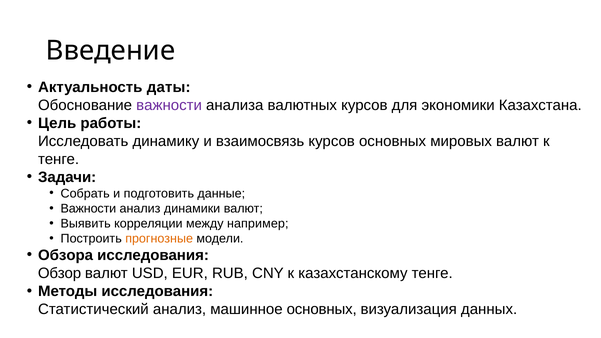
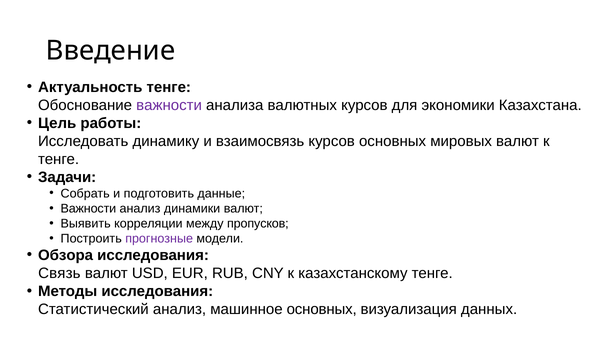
Актуальность даты: даты -> тенге (169, 87)
например: например -> пропусков (258, 224)
прогнозные colour: orange -> purple (159, 239)
Обзор: Обзор -> Связь (59, 273)
